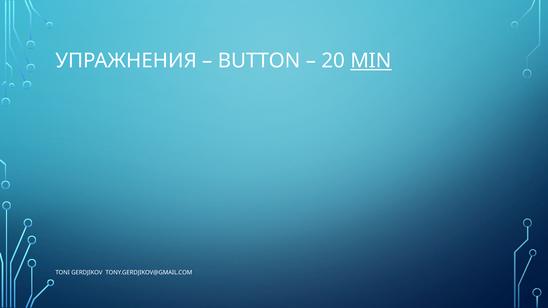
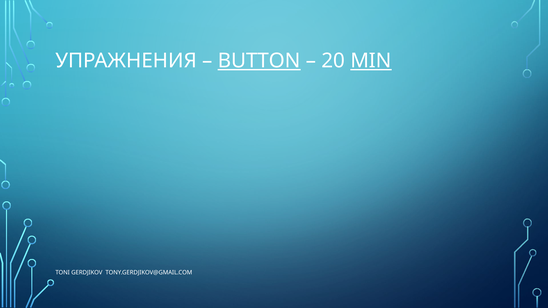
BUTTON underline: none -> present (259, 61)
